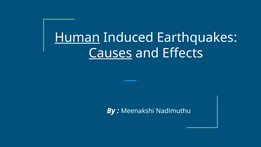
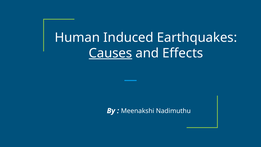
Human underline: present -> none (77, 37)
